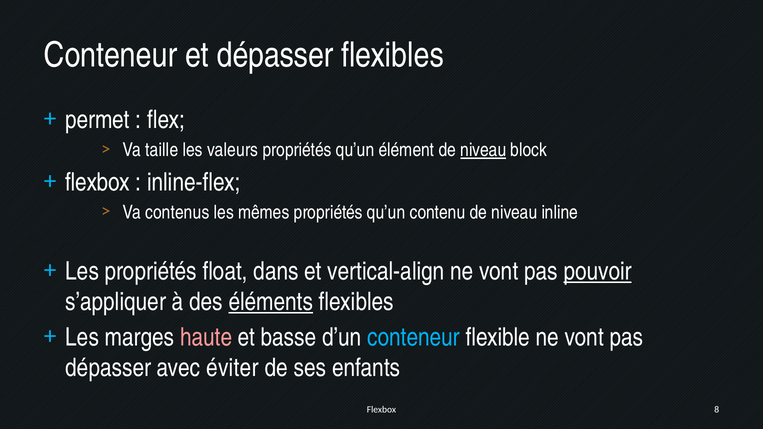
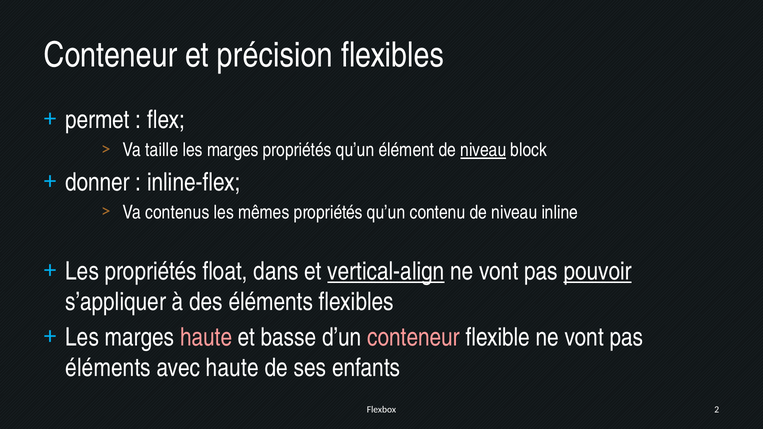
et dépasser: dépasser -> précision (275, 55)
valeurs: valeurs -> marges (233, 150)
flexbox: flexbox -> donner (98, 182)
vertical-align underline: none -> present (386, 271)
éléments underline: present -> none (271, 302)
conteneur colour: light blue -> pink (414, 338)
dépasser: dépasser -> éléments (108, 368)
avec éviter: éviter -> haute (232, 368)
8: 8 -> 2 (717, 410)
